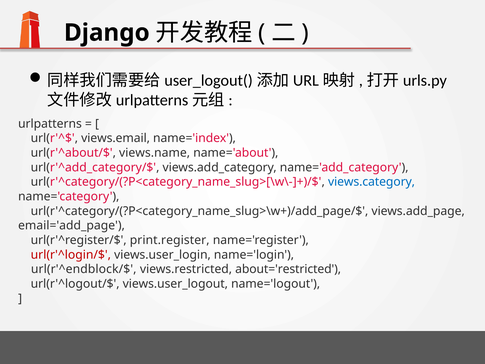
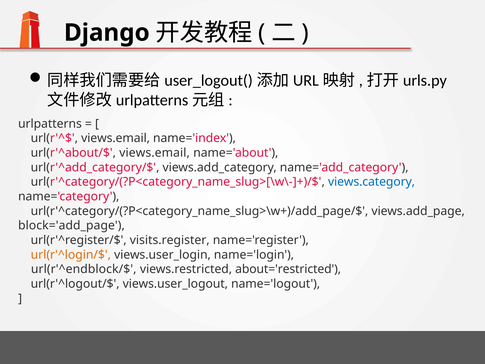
url(r'^about/$ views.name: views.name -> views.email (155, 153)
email='add_page: email='add_page -> block='add_page (71, 225)
print.register: print.register -> visits.register (170, 240)
url(r'^login/$ colour: red -> orange (71, 255)
